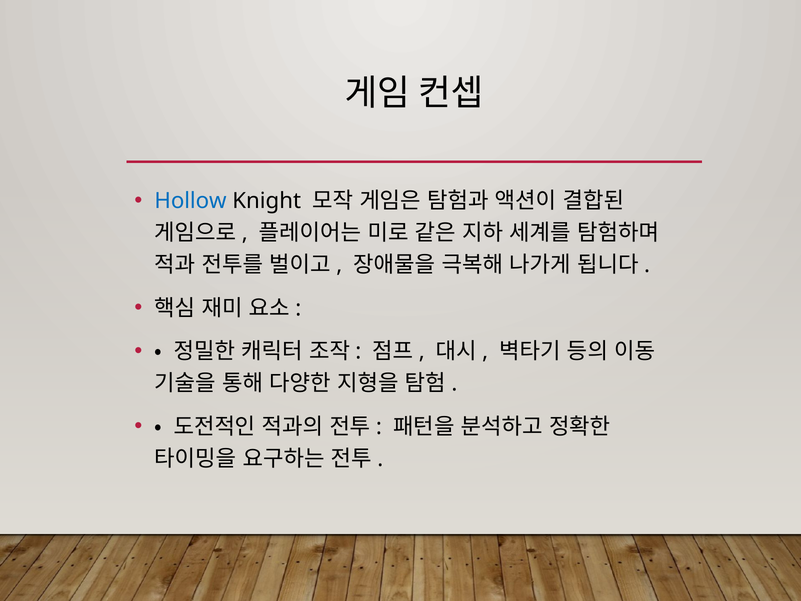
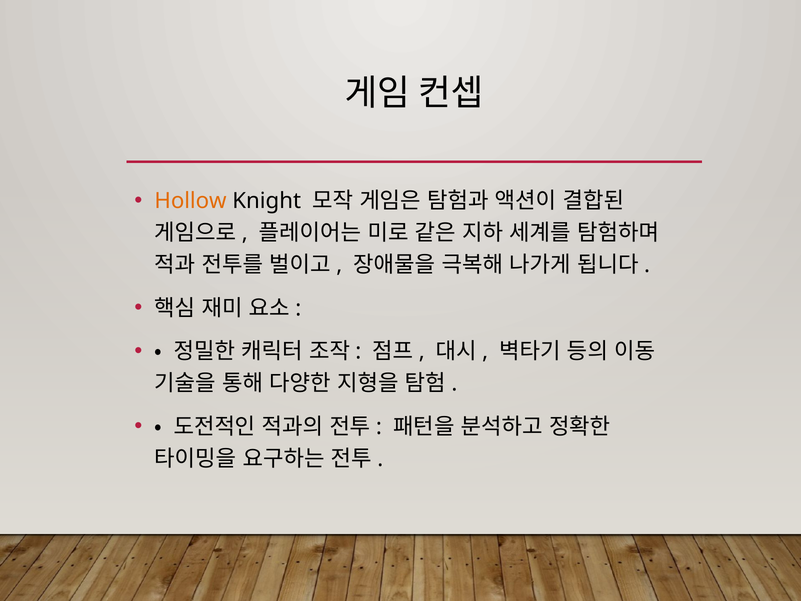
Hollow colour: blue -> orange (191, 201)
